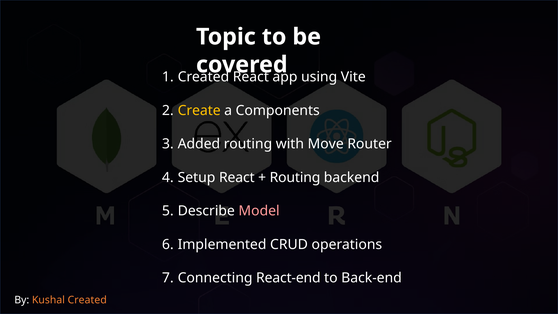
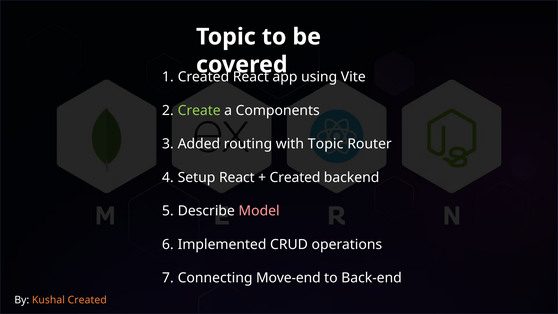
Create colour: yellow -> light green (199, 110)
with Move: Move -> Topic (326, 144)
Routing: Routing -> Created (295, 177)
React-end: React-end -> Move-end (288, 278)
